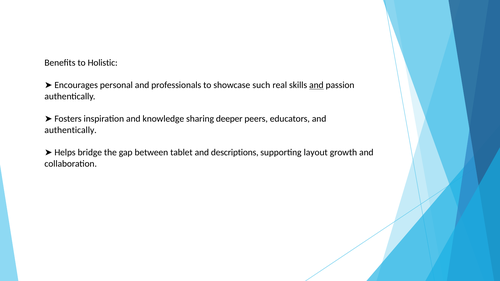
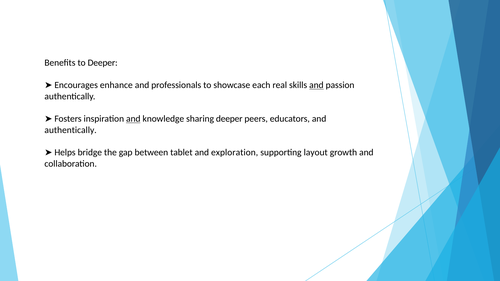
to Holistic: Holistic -> Deeper (103, 63)
personal: personal -> enhance (116, 85)
such: such -> each (261, 85)
and underline: none -> present (133, 119)
descriptions: descriptions -> exploration (235, 153)
